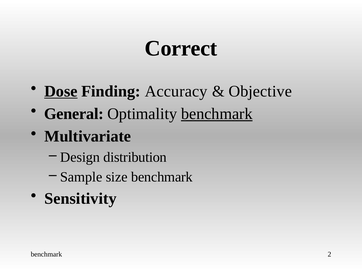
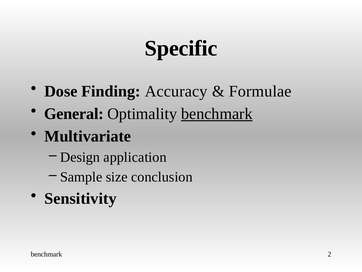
Correct: Correct -> Specific (181, 48)
Dose underline: present -> none (61, 91)
Objective: Objective -> Formulae (260, 91)
distribution: distribution -> application (135, 157)
size benchmark: benchmark -> conclusion (162, 177)
